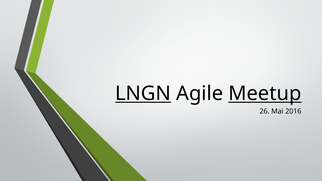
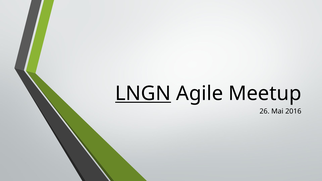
Meetup underline: present -> none (265, 94)
